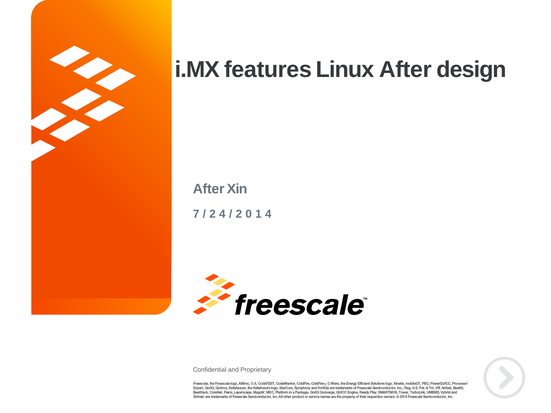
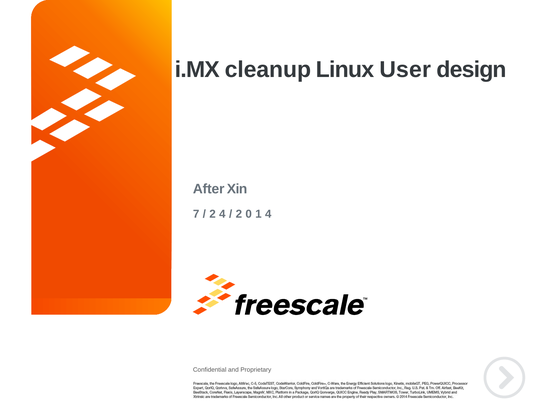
features: features -> cleanup (268, 70)
Linux After: After -> User (405, 70)
